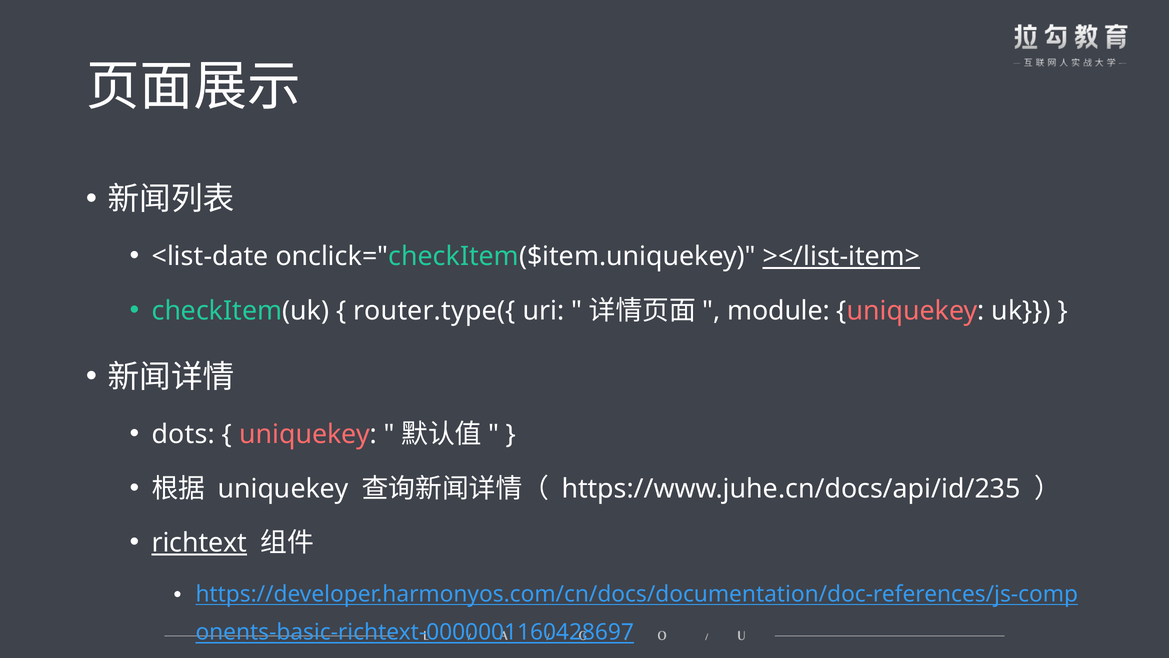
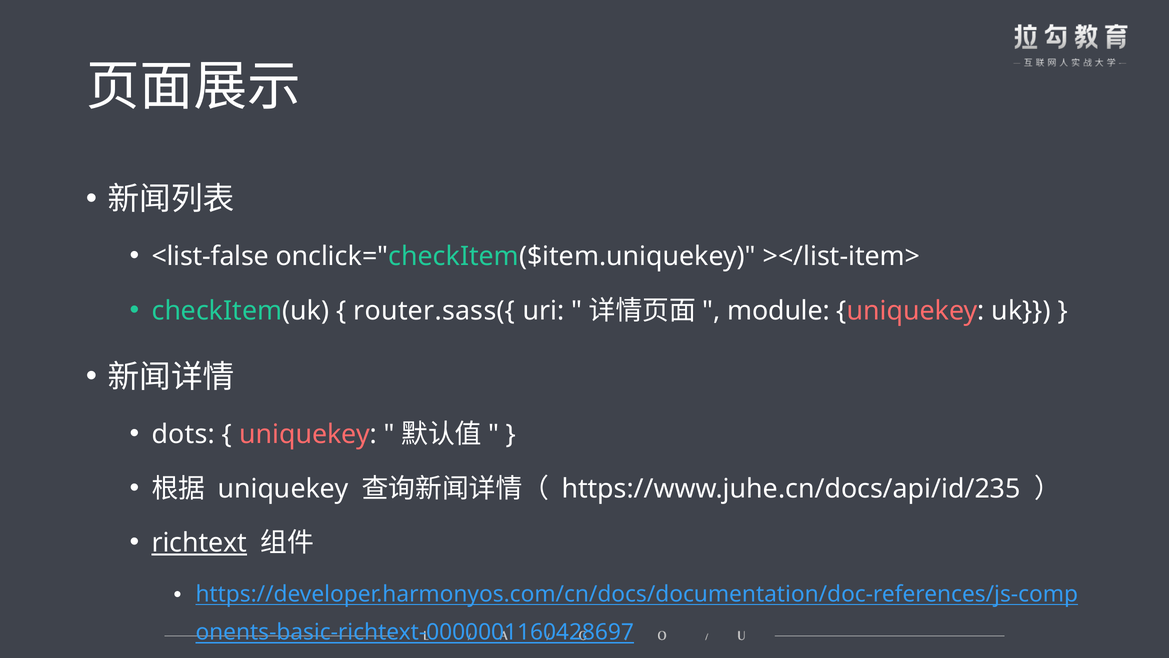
<list-date: <list-date -> <list-false (210, 256)
></list-item> underline: present -> none (841, 256)
router.type({: router.type({ -> router.sass({ (434, 311)
